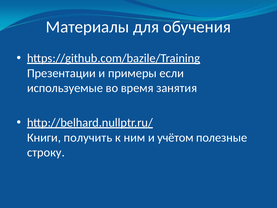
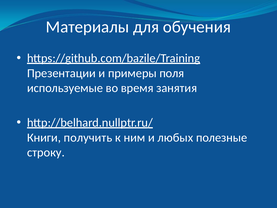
если: если -> поля (172, 73)
учётом: учётом -> любых (175, 137)
